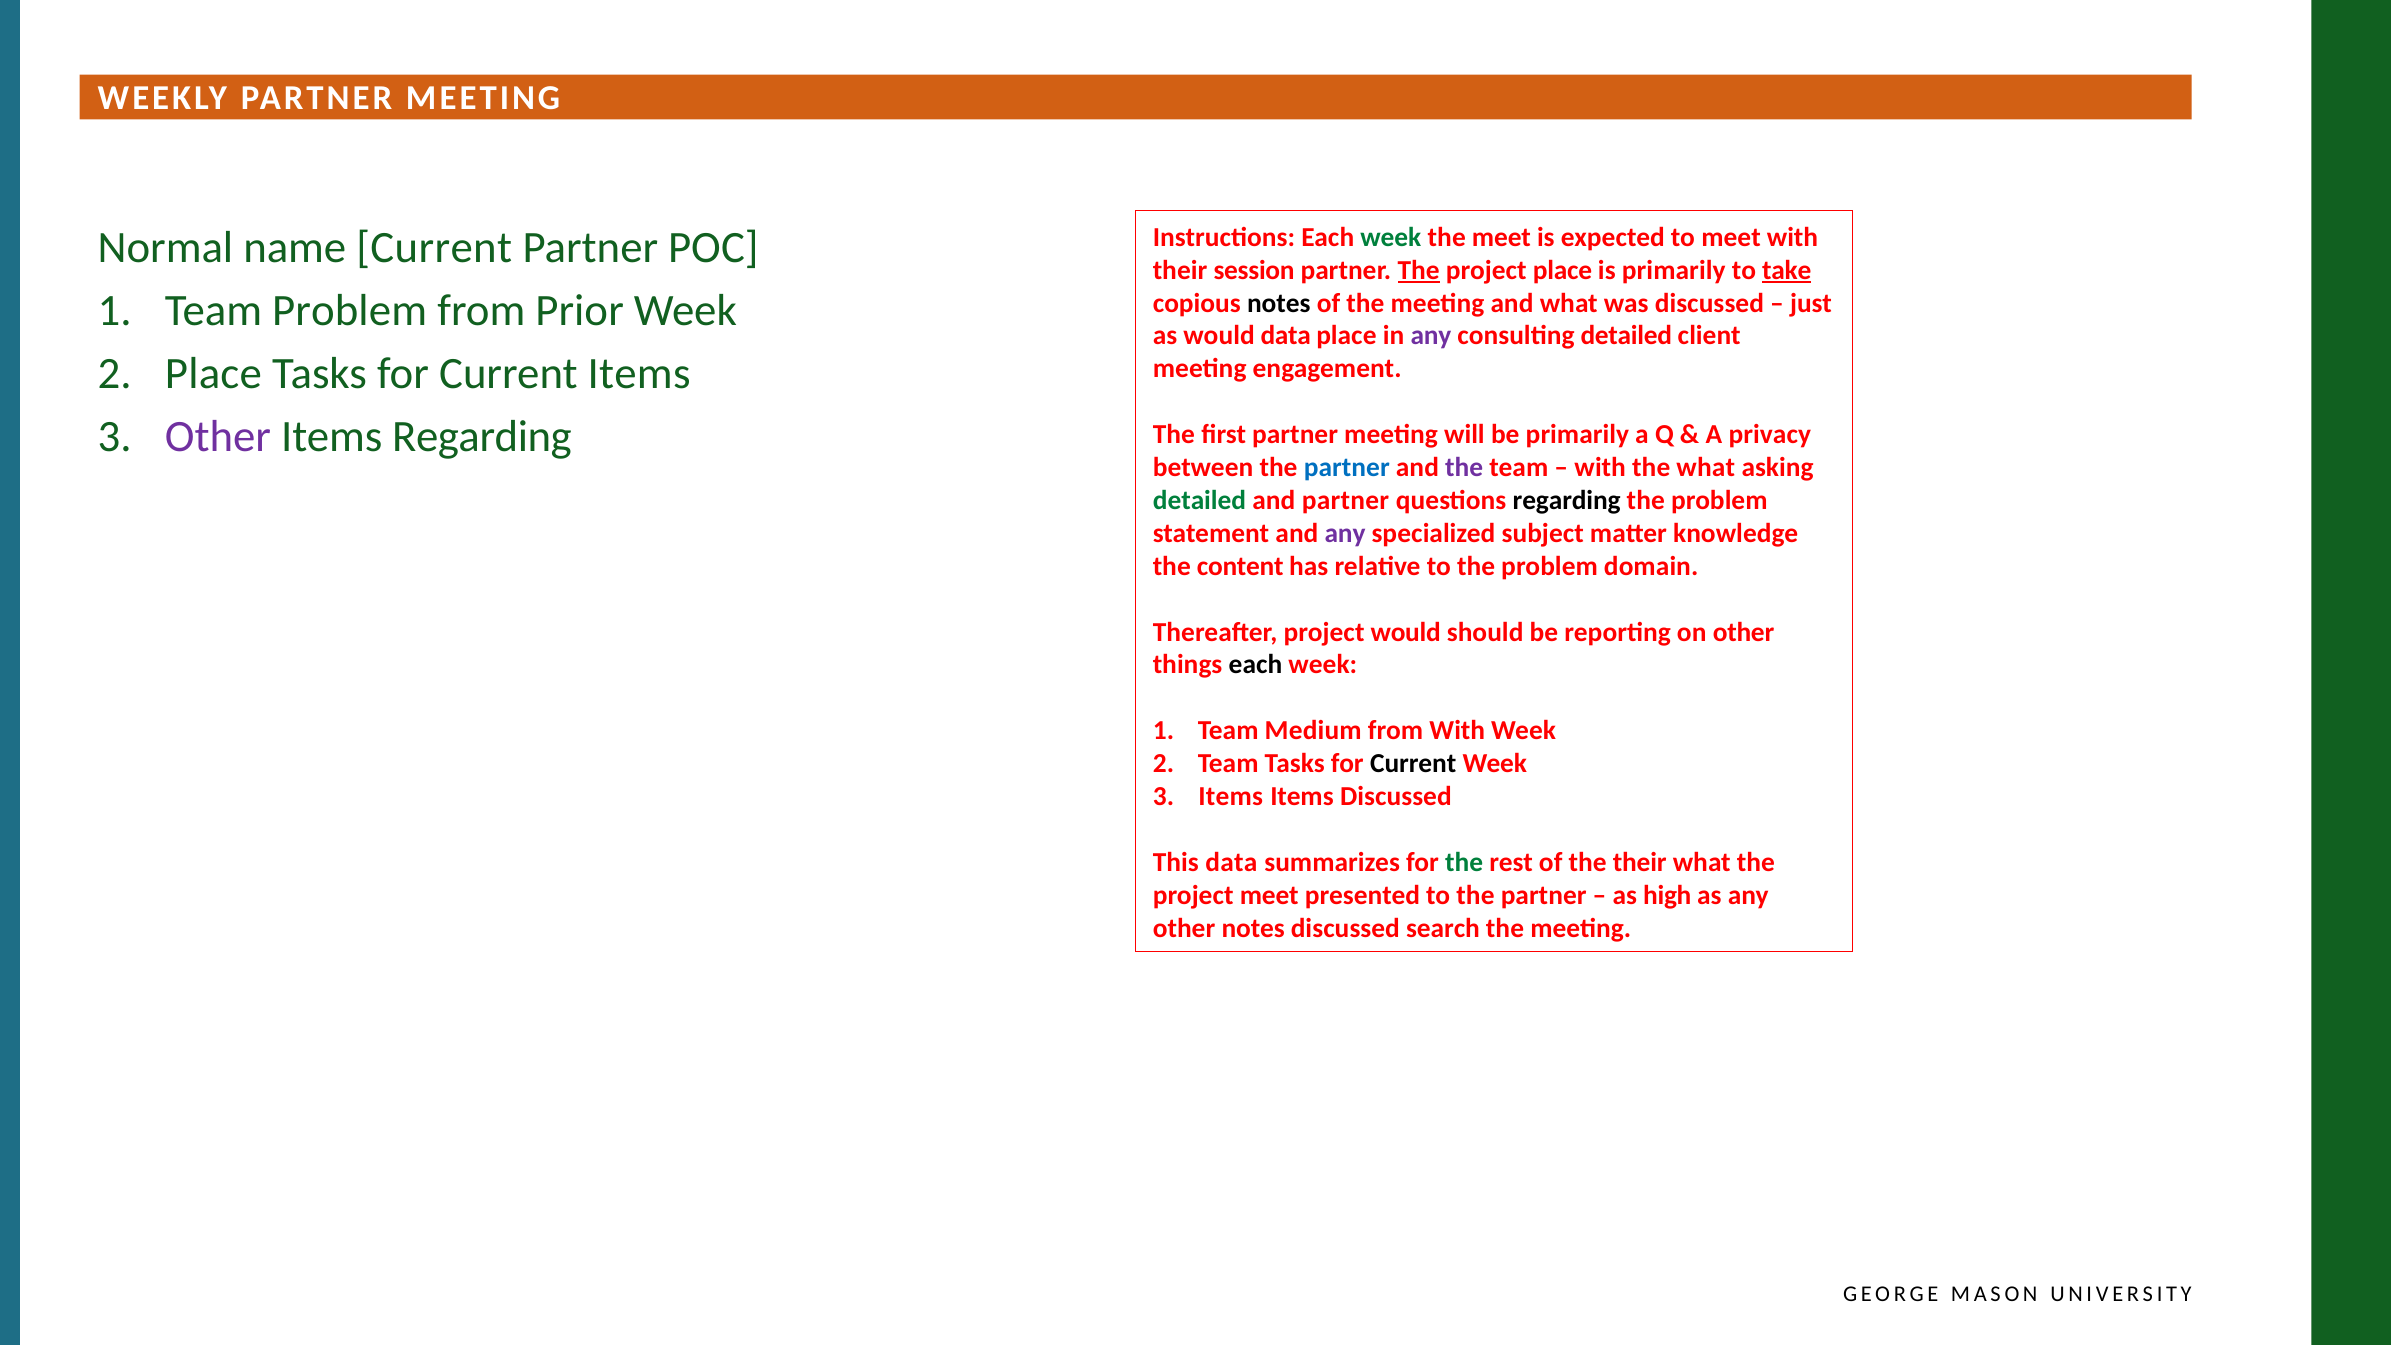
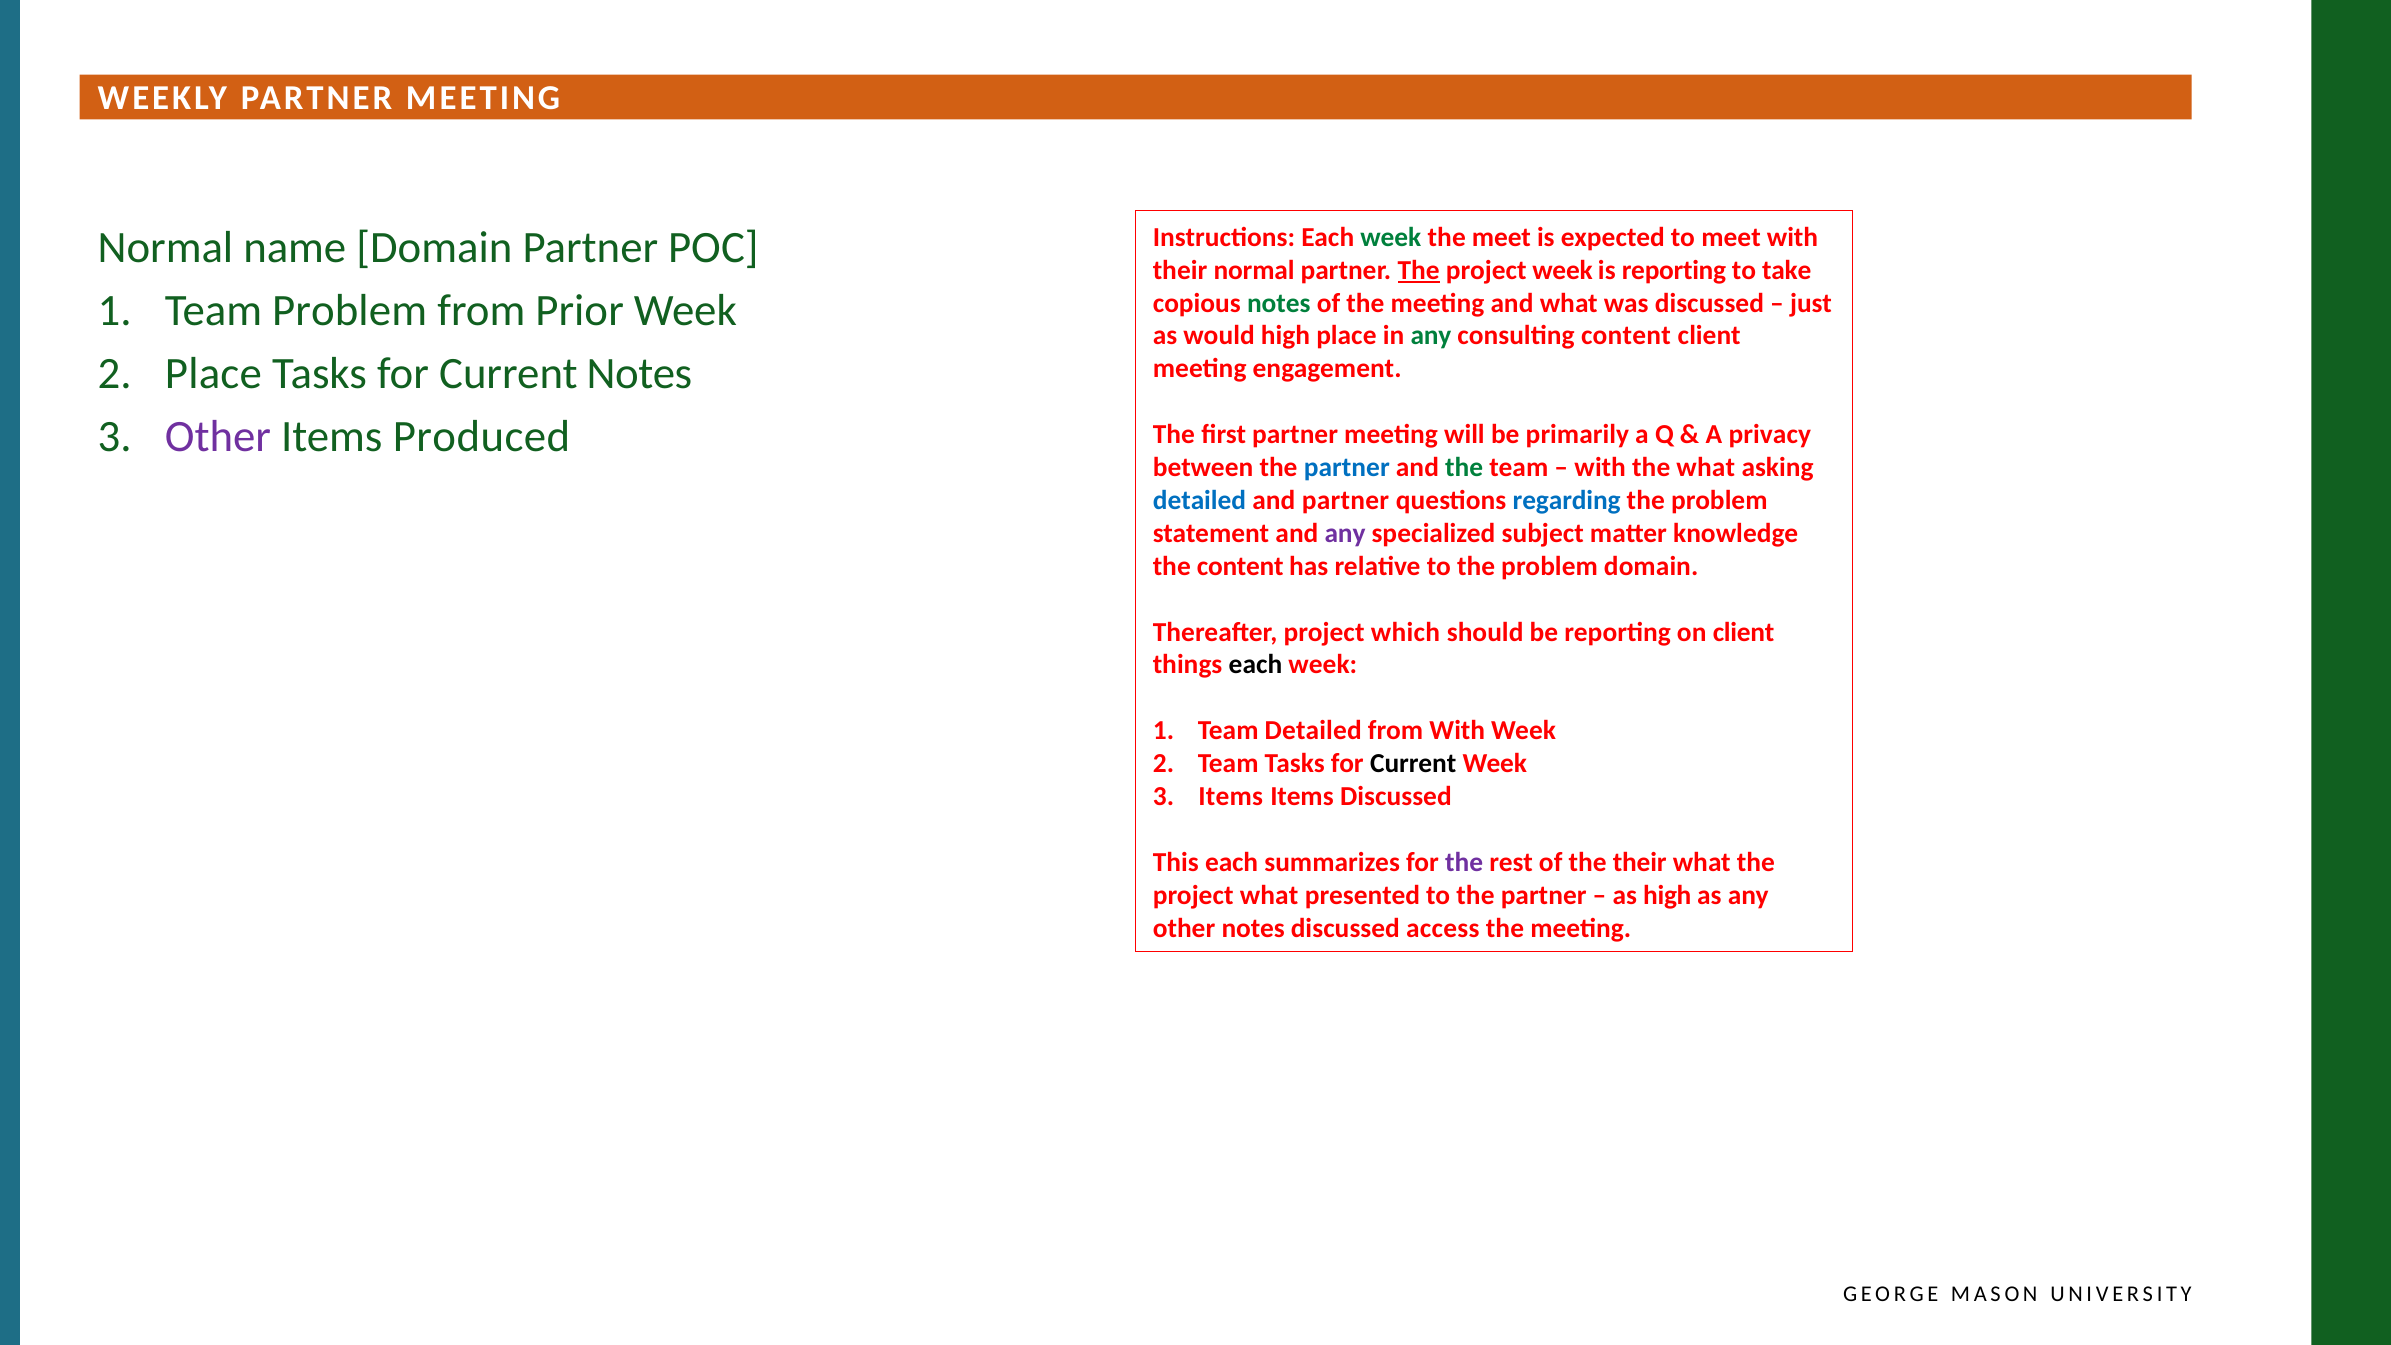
name Current: Current -> Domain (434, 248)
their session: session -> normal (1254, 270)
project place: place -> week (1562, 270)
is primarily: primarily -> reporting (1674, 270)
take underline: present -> none (1787, 270)
notes colour: black -> green (1279, 303)
would data: data -> high (1286, 336)
any colour: purple -> green (1431, 336)
consulting detailed: detailed -> content (1626, 336)
Current Items: Items -> Notes (639, 374)
Items Regarding: Regarding -> Produced (482, 436)
the colour: purple -> green (1464, 468)
detailed colour: green -> blue (1199, 500)
regarding colour: black -> blue (1567, 500)
project would: would -> which (1405, 632)
on other: other -> client (1744, 632)
Team Medium: Medium -> Detailed (1313, 731)
This data: data -> each (1232, 862)
the colour: green -> purple (1464, 862)
project meet: meet -> what (1269, 895)
search: search -> access (1443, 928)
